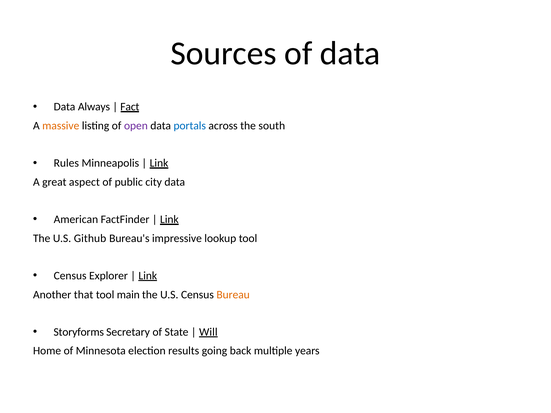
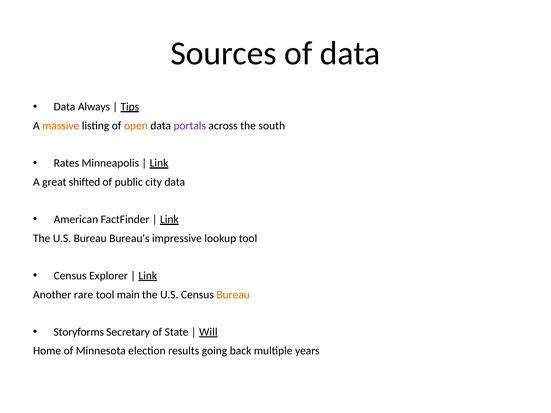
Fact: Fact -> Tips (130, 107)
open colour: purple -> orange (136, 126)
portals colour: blue -> purple (190, 126)
Rules: Rules -> Rates (66, 163)
aspect: aspect -> shifted (85, 182)
U.S Github: Github -> Bureau (90, 238)
that: that -> rare (84, 295)
